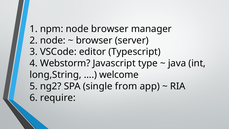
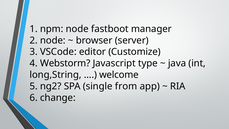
node browser: browser -> fastboot (110, 29)
Typescript: Typescript -> Customize (134, 52)
require: require -> change (58, 98)
